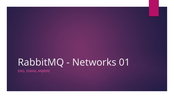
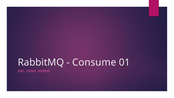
Networks: Networks -> Consume (94, 62)
